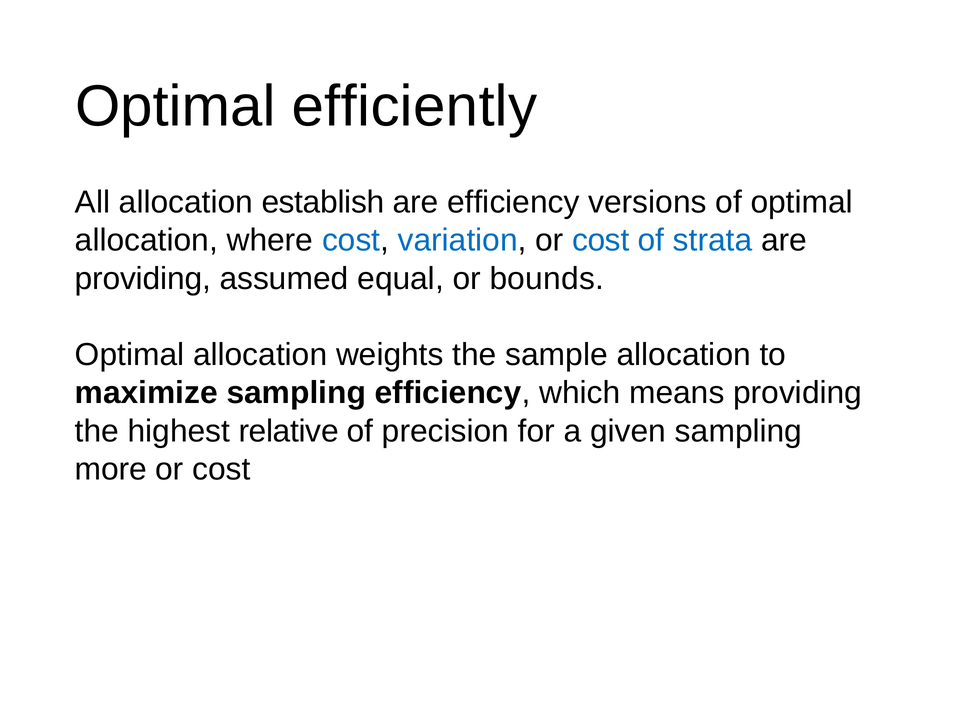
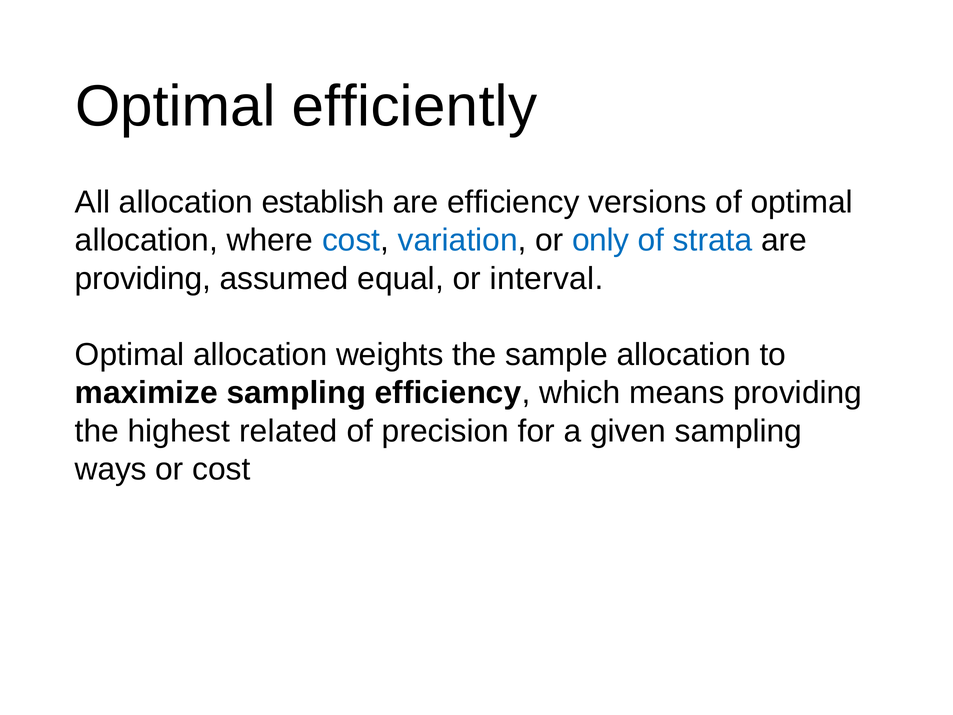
variation or cost: cost -> only (601, 240)
bounds: bounds -> interval (547, 278)
relative: relative -> related (288, 431)
more: more -> ways (111, 469)
